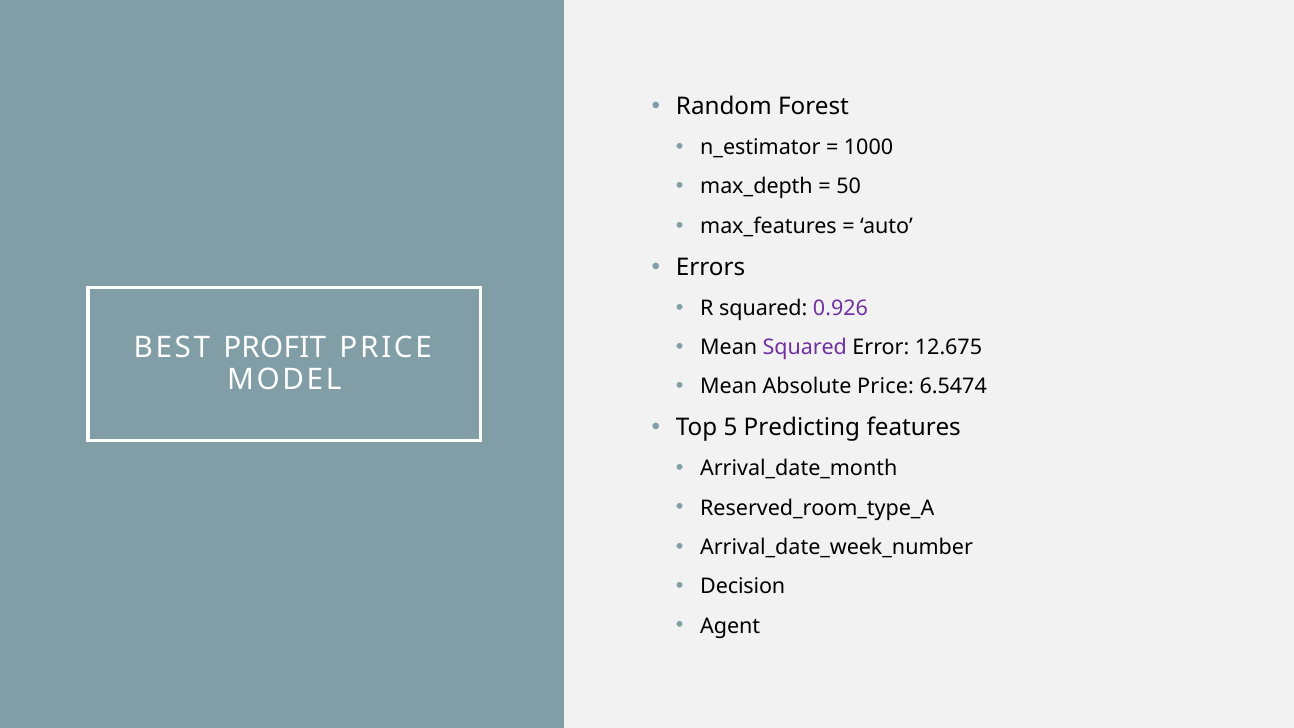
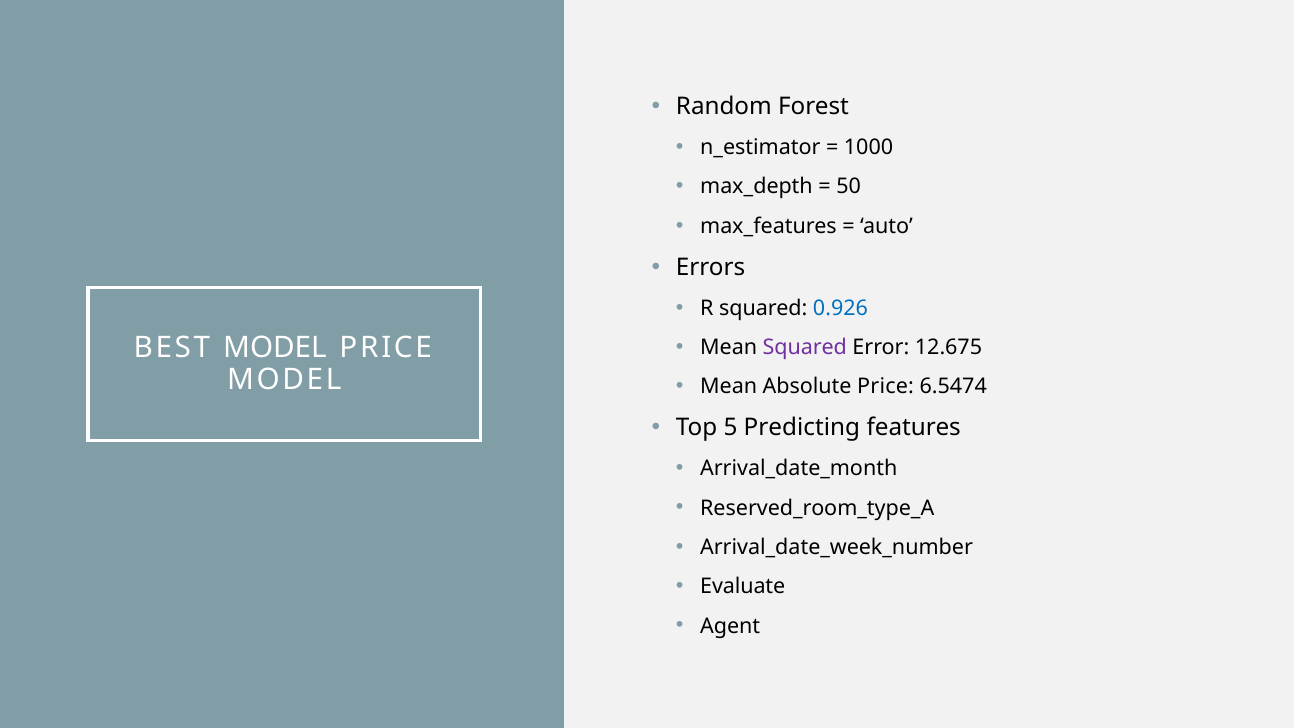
0.926 colour: purple -> blue (840, 308)
BEST PROFIT: PROFIT -> MODEL (275, 348)
Decision: Decision -> Evaluate (743, 587)
